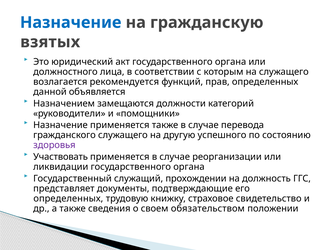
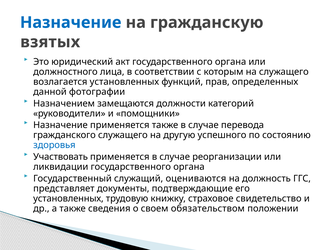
возлагается рекомендуется: рекомендуется -> установленных (124, 82)
объявляется: объявляется -> фотографии (97, 92)
здоровья colour: purple -> blue (54, 145)
прохождении: прохождении -> оцениваются (196, 178)
определенных: определенных -> установленных (68, 198)
